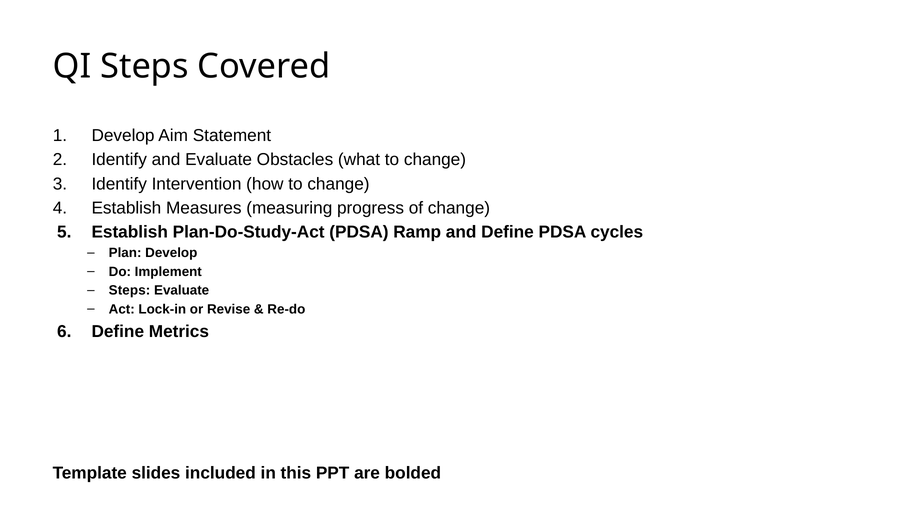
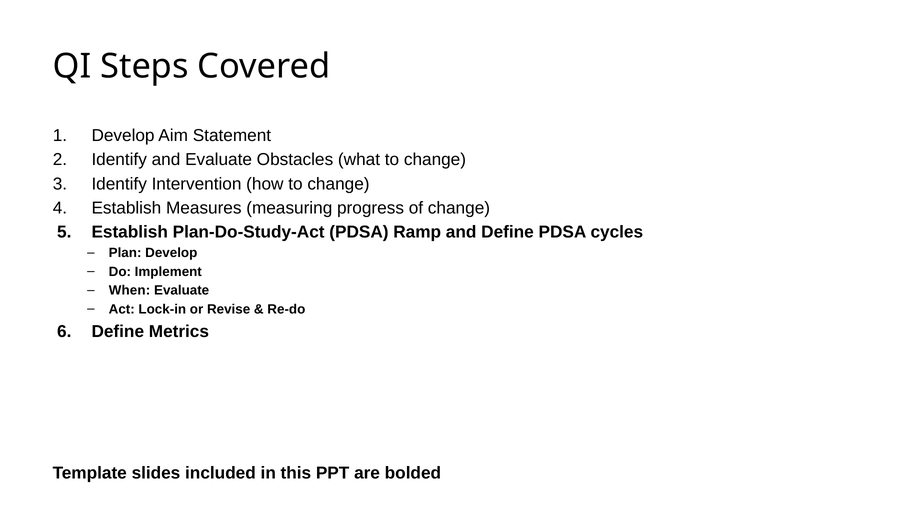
Steps: Steps -> When (130, 290)
